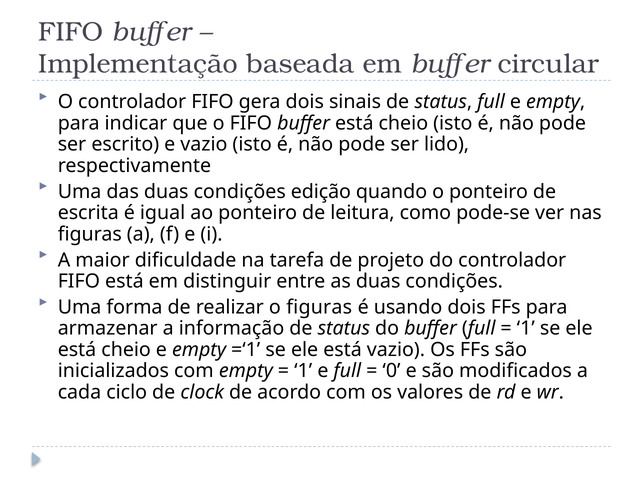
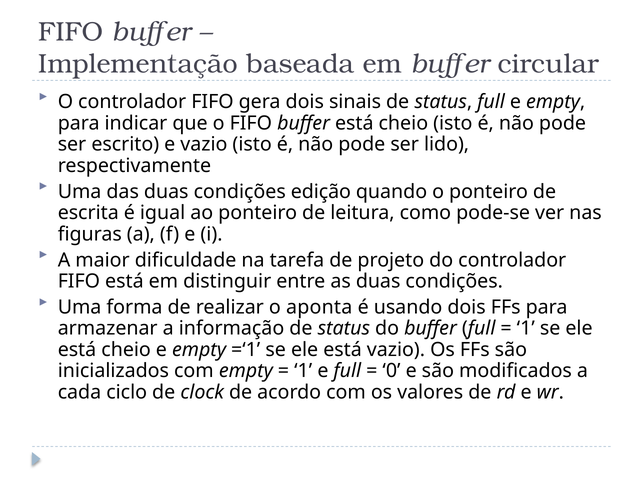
o figuras: figuras -> aponta (319, 307)
